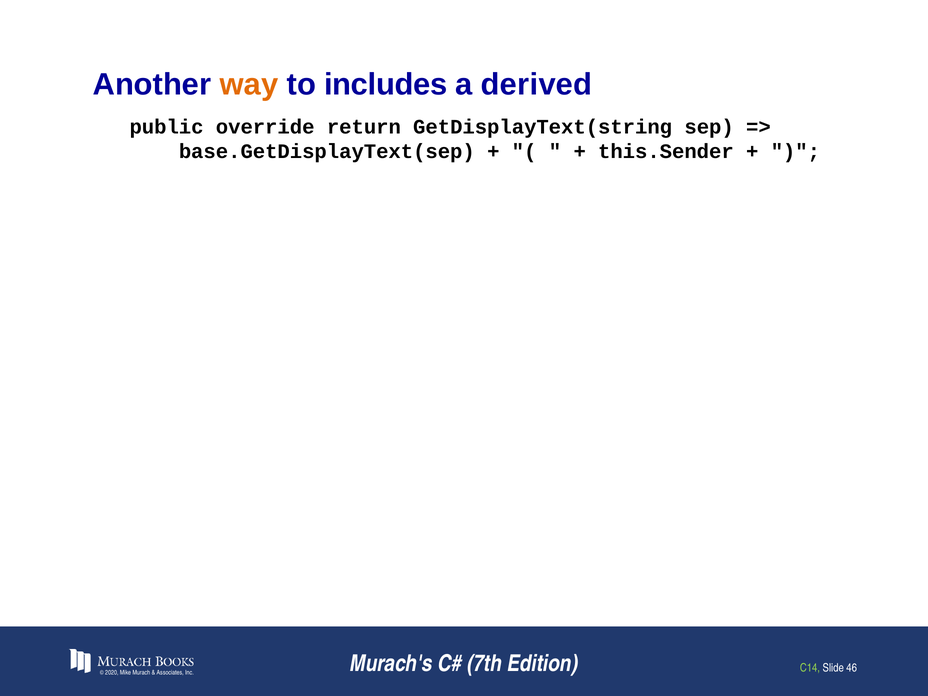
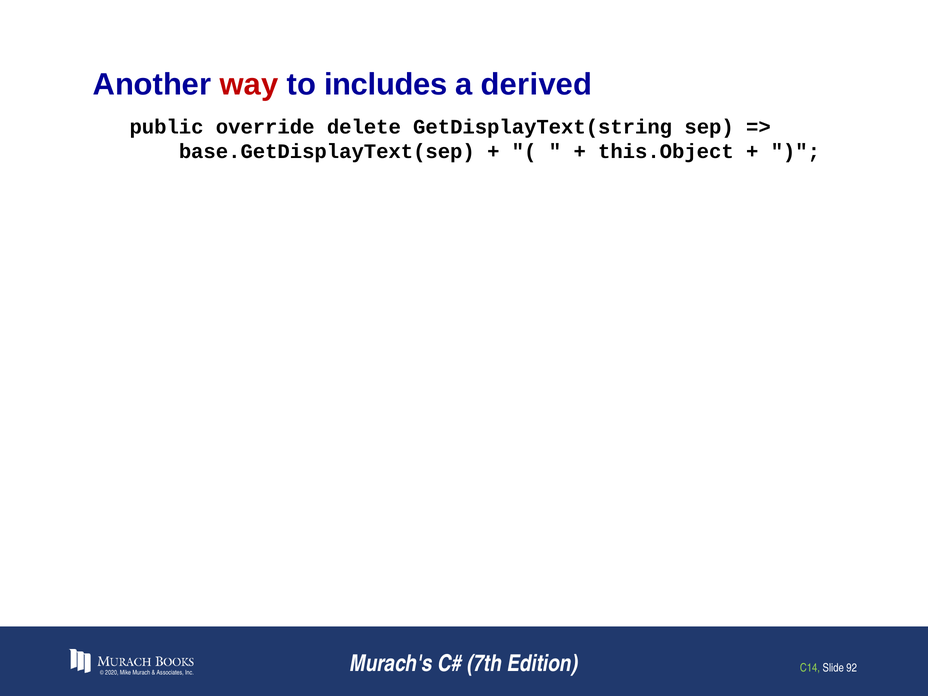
way colour: orange -> red (249, 84)
return: return -> delete (364, 127)
this.Sender: this.Sender -> this.Object (666, 151)
46: 46 -> 92 (852, 668)
